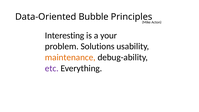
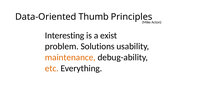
Bubble: Bubble -> Thumb (94, 17)
your: your -> exist (109, 35)
etc colour: purple -> orange (52, 68)
